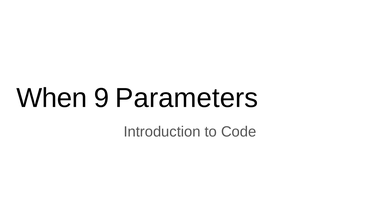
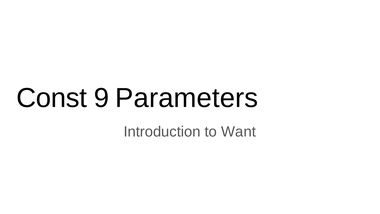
When: When -> Const (52, 98)
Code: Code -> Want (239, 131)
